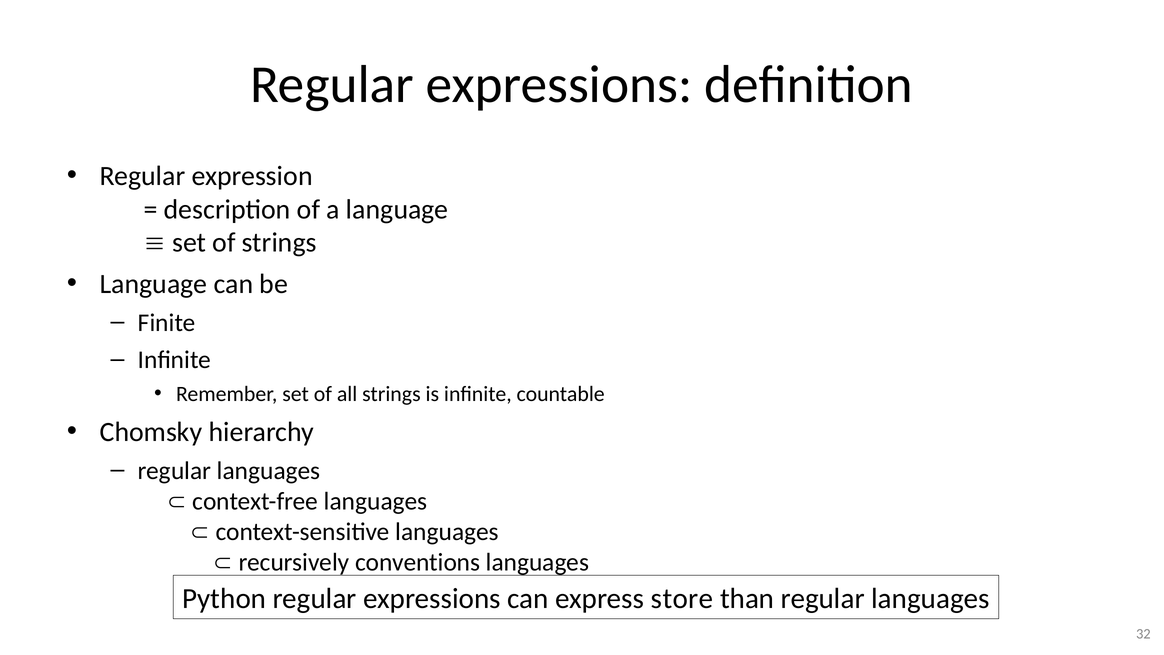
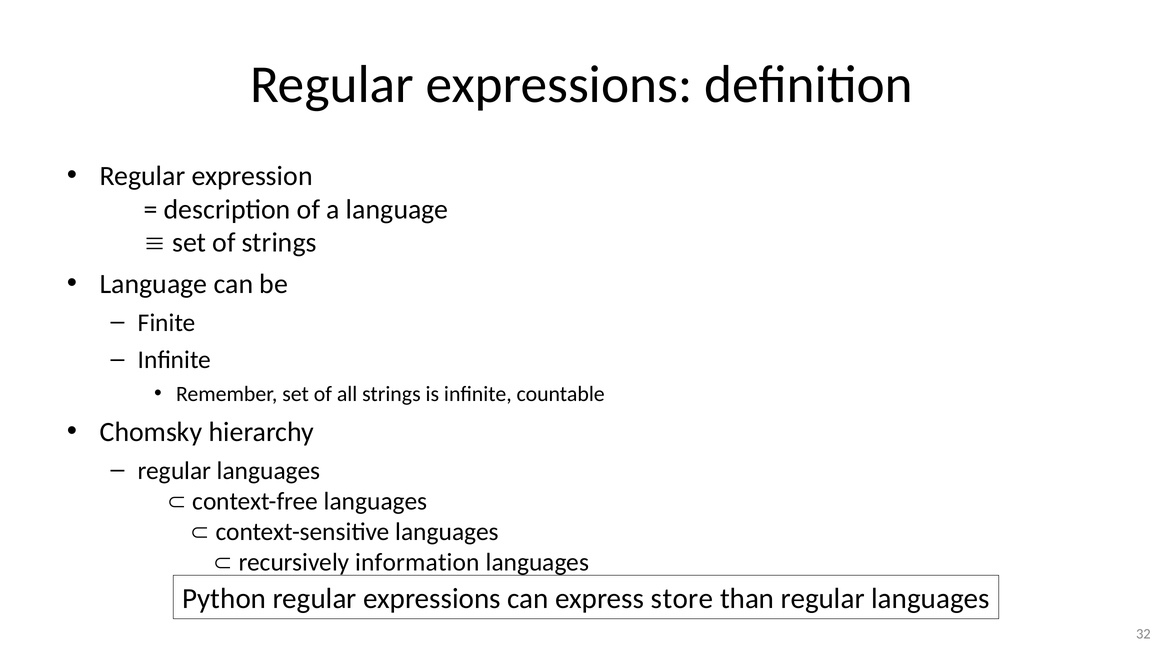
conventions: conventions -> information (417, 562)
